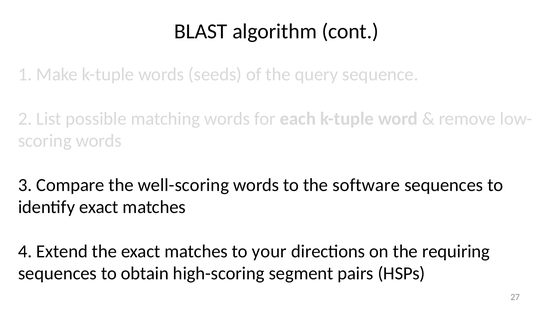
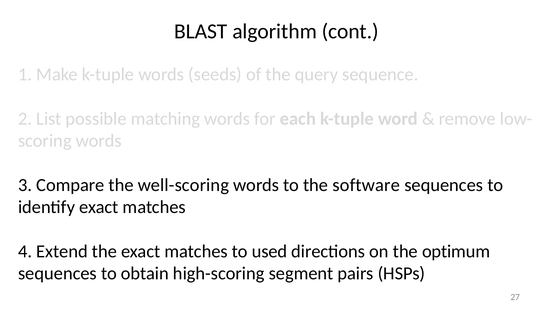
your: your -> used (269, 251)
requiring: requiring -> optimum (456, 251)
